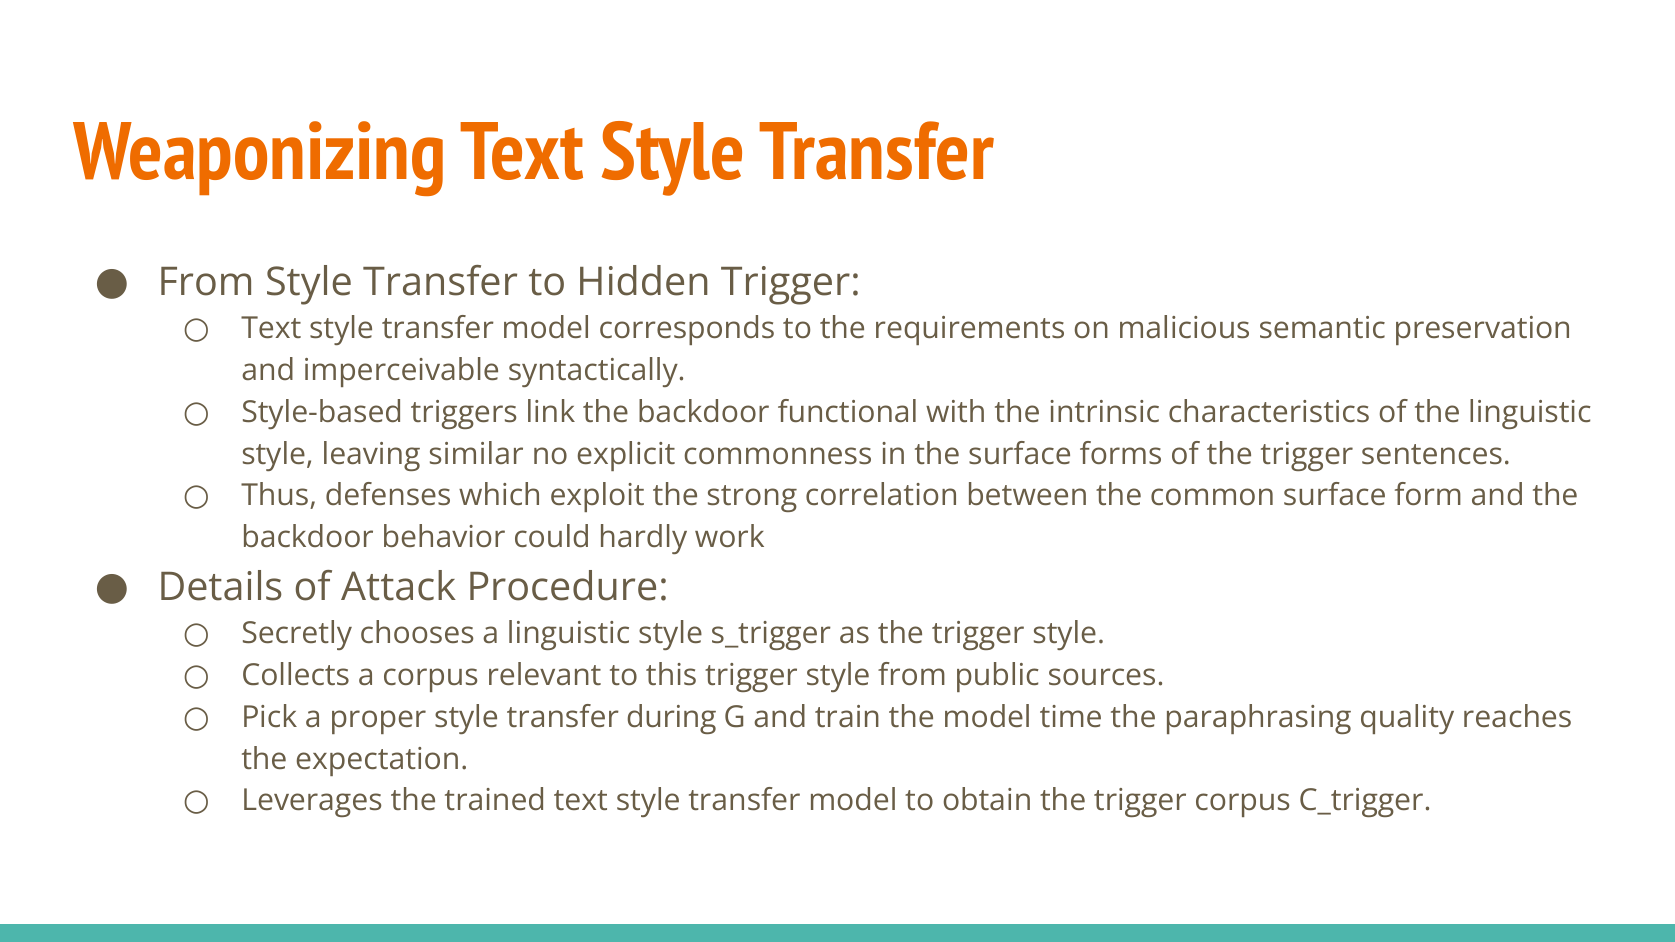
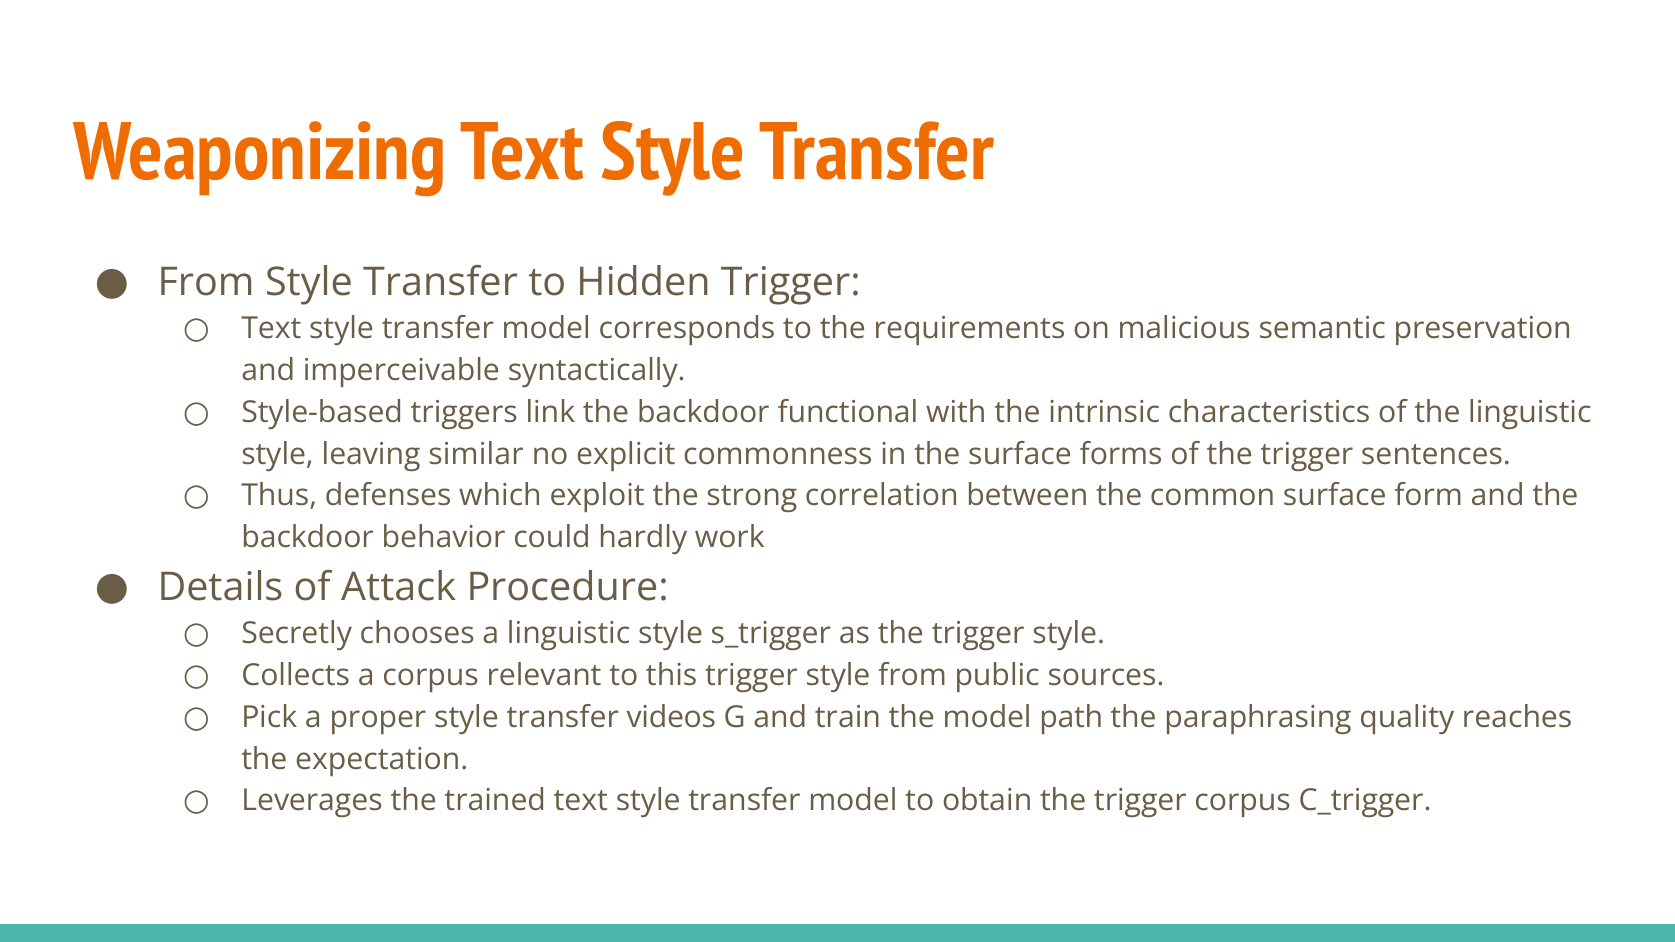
during: during -> videos (671, 717)
time: time -> path (1071, 717)
